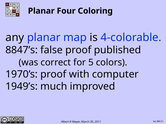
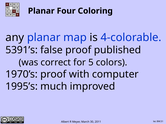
8847’s: 8847’s -> 5391’s (22, 50)
1949’s: 1949’s -> 1995’s (22, 87)
